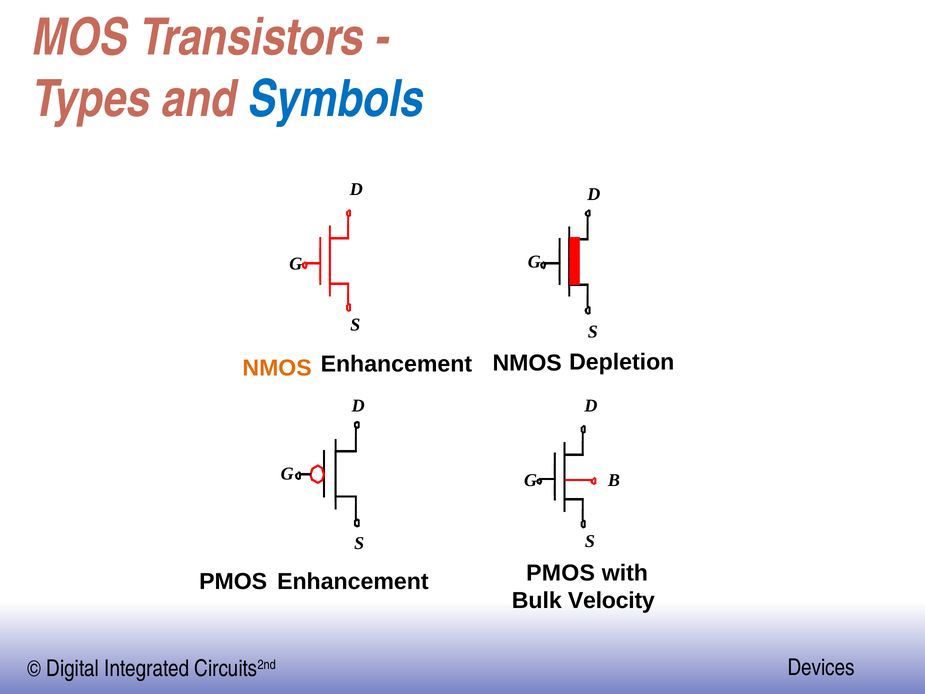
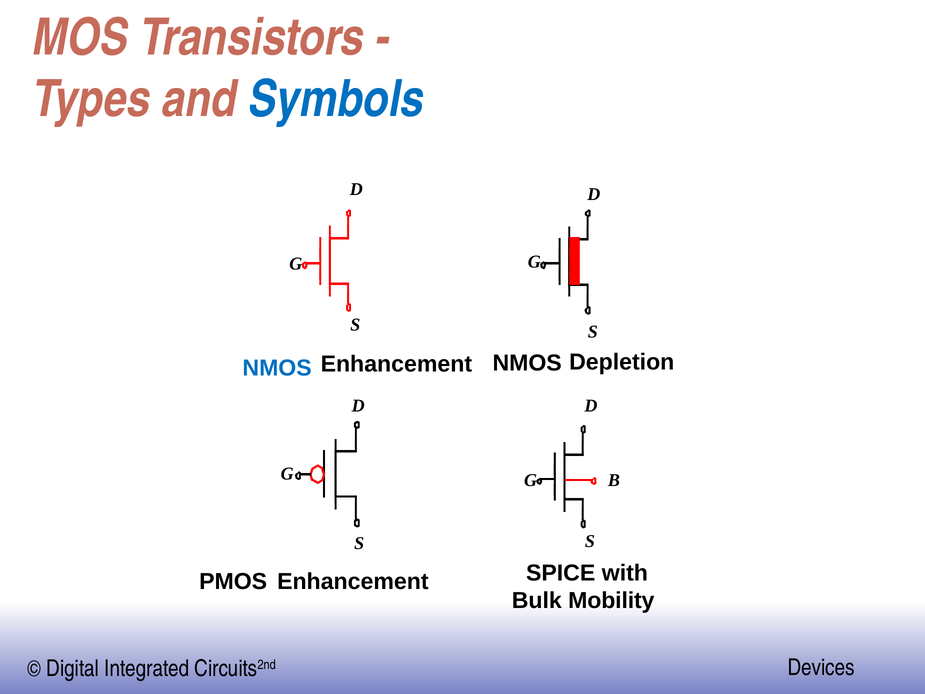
NMOS colour: orange -> blue (277, 368)
PMOS: PMOS -> SPICE (561, 573)
Velocity: Velocity -> Mobility (611, 601)
